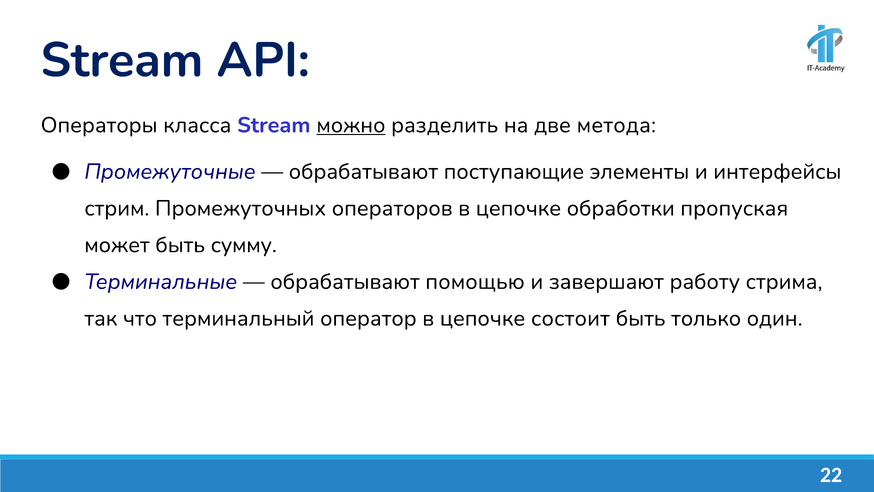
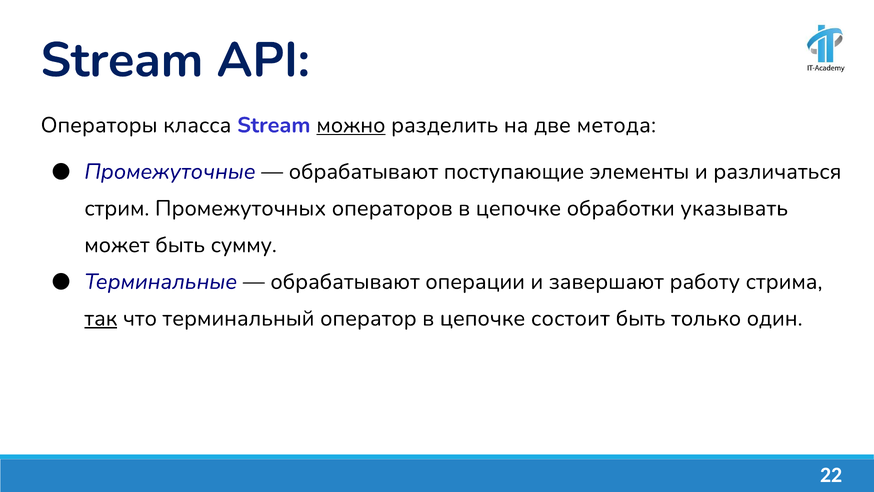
интерфейсы: интерфейсы -> различаться (777, 171)
пропуская: пропуская -> указывать (734, 208)
помощью: помощью -> операции (475, 281)
так underline: none -> present (101, 318)
